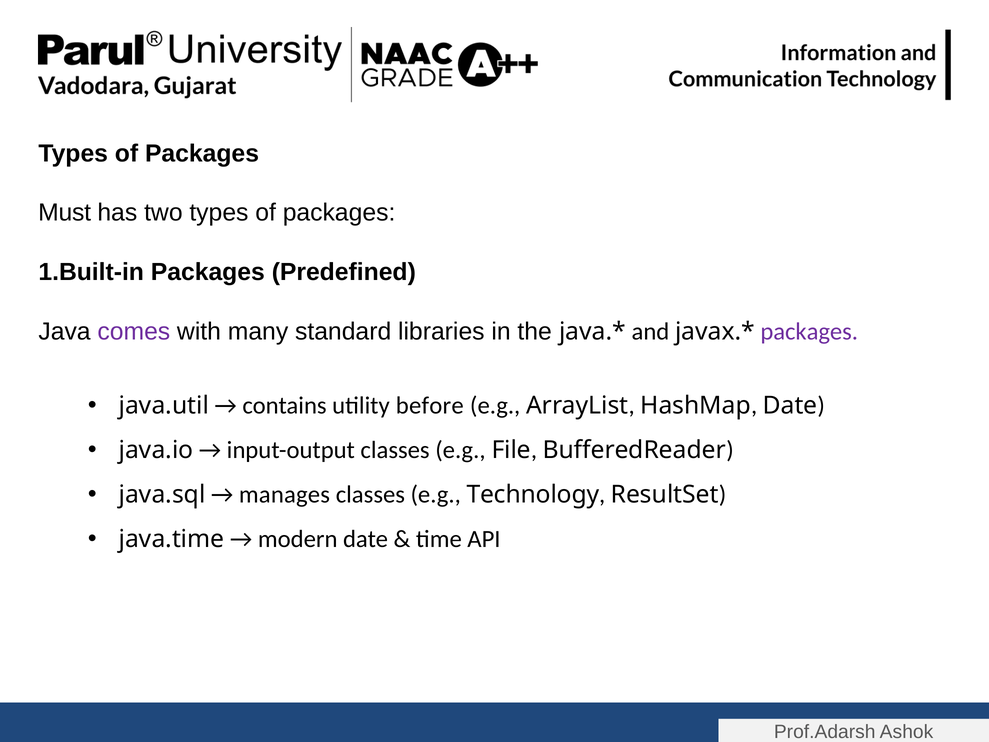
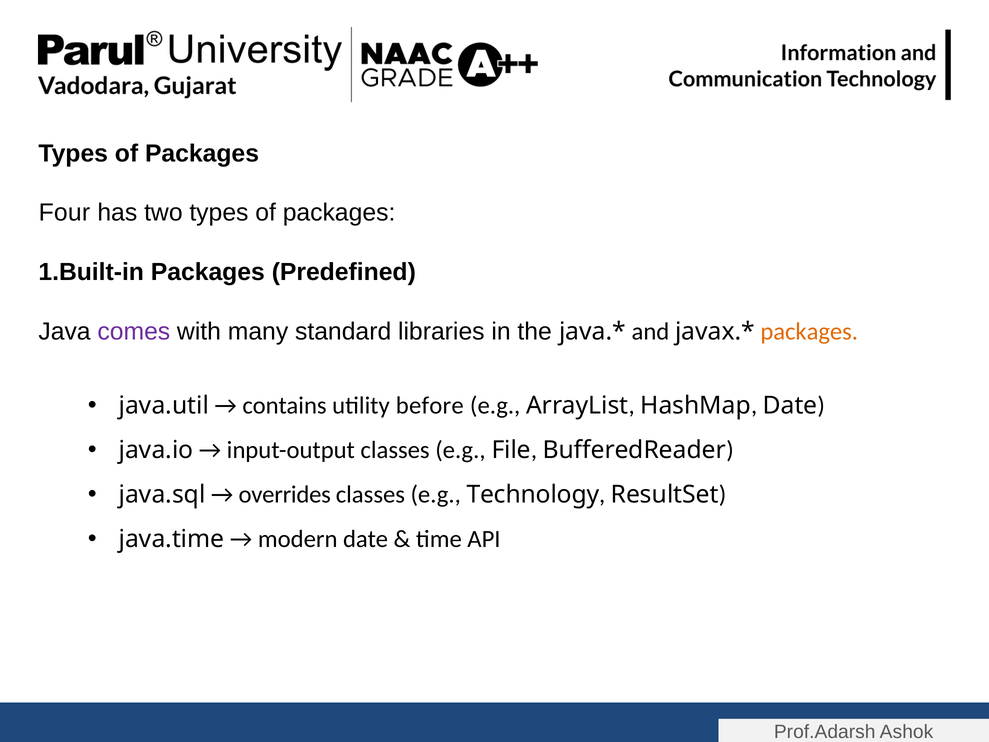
Must: Must -> Four (64, 213)
packages colour: purple -> orange (809, 331)
manages: manages -> overrides (285, 495)
